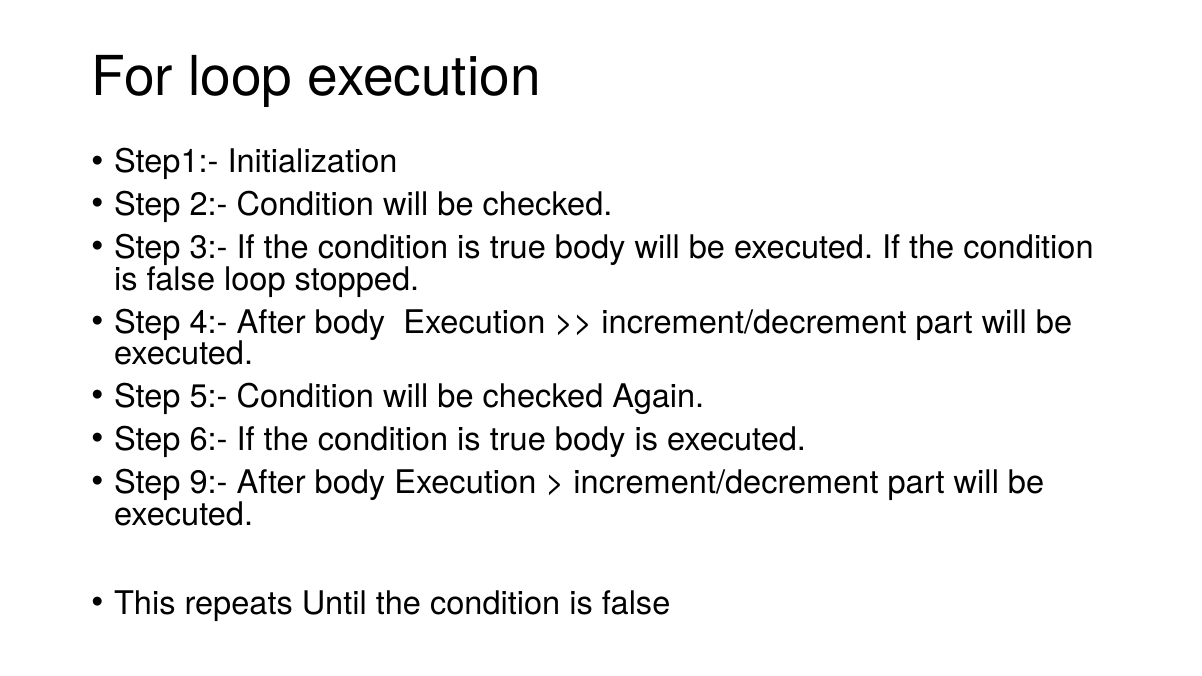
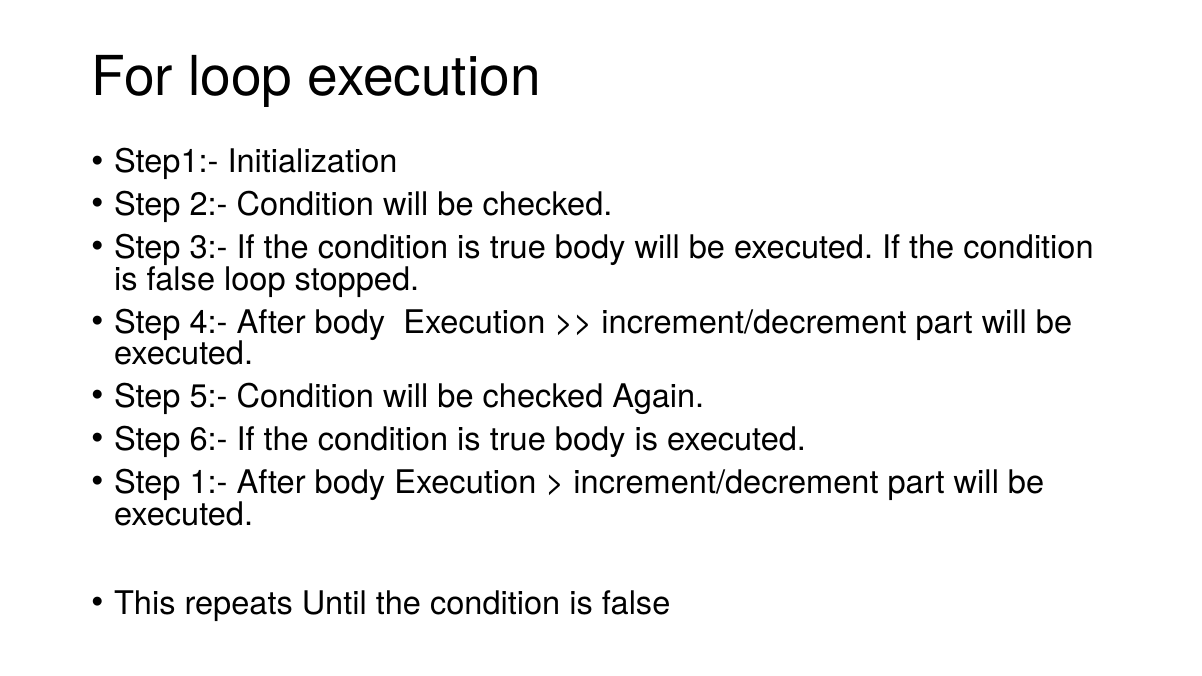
9:-: 9:- -> 1:- (209, 483)
